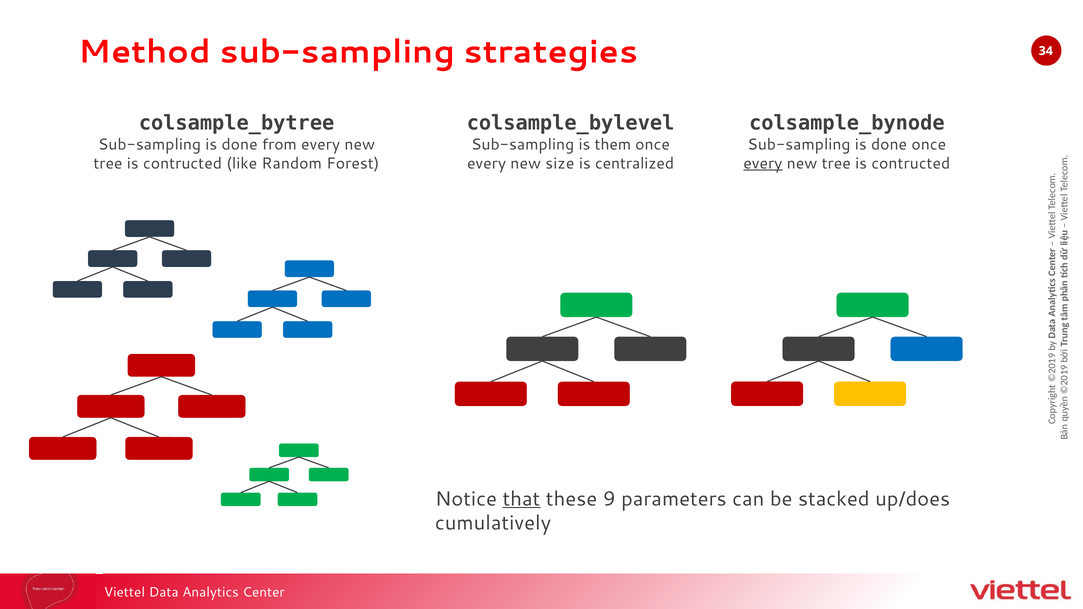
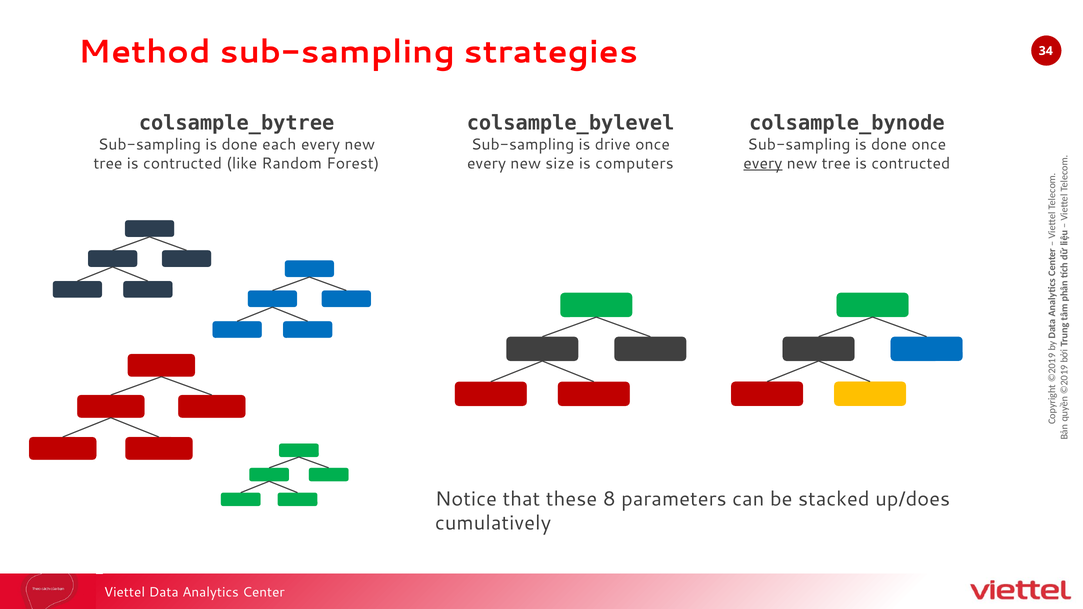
from: from -> each (279, 144)
them: them -> drive (613, 144)
centralized: centralized -> computers (634, 163)
that underline: present -> none (521, 499)
these 9: 9 -> 8 (609, 499)
